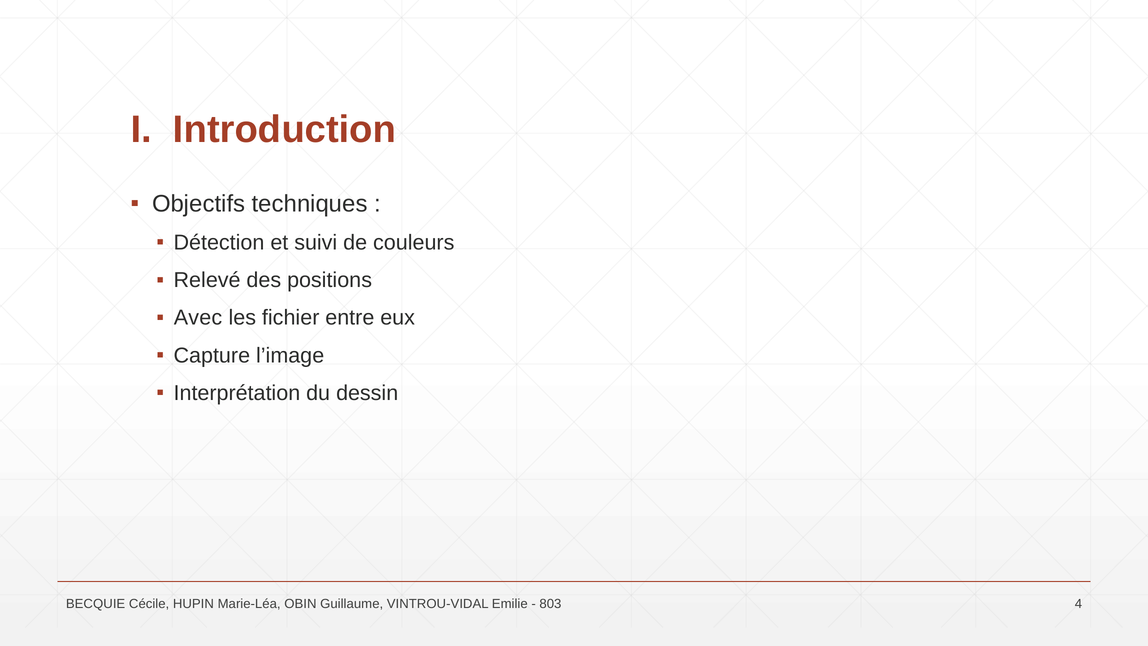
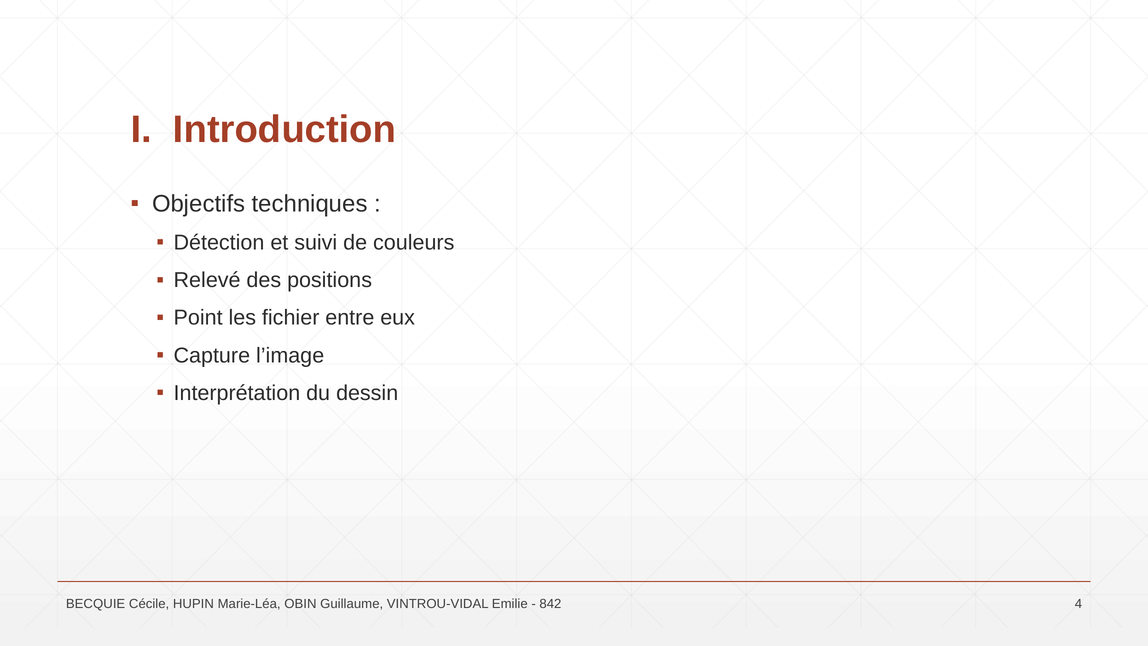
Avec: Avec -> Point (198, 318)
803: 803 -> 842 (550, 604)
